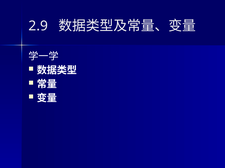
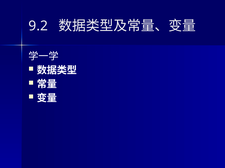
2.9: 2.9 -> 9.2 (38, 26)
